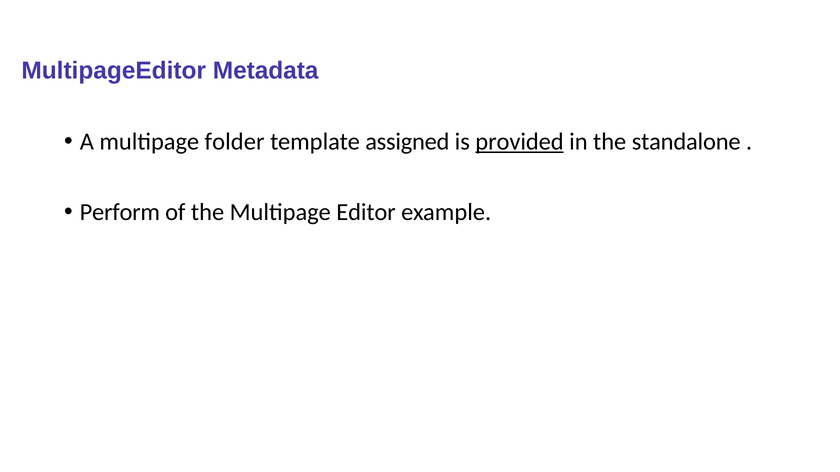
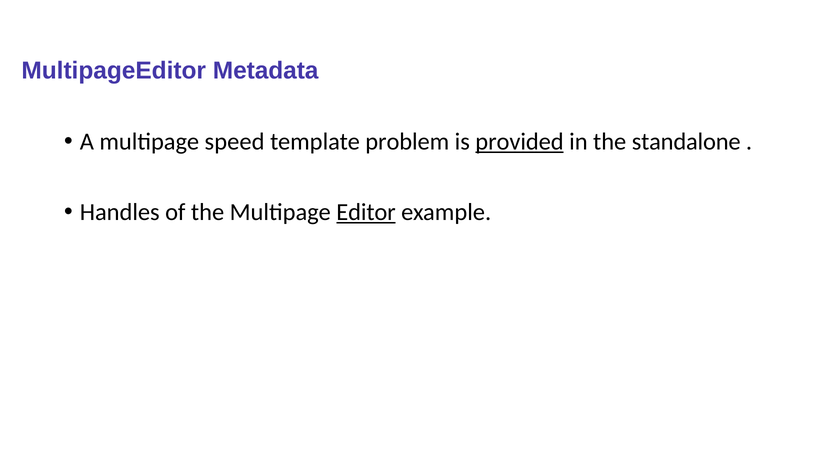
folder: folder -> speed (235, 142)
assigned: assigned -> problem (407, 142)
Perform: Perform -> Handles (120, 212)
Editor underline: none -> present (366, 212)
